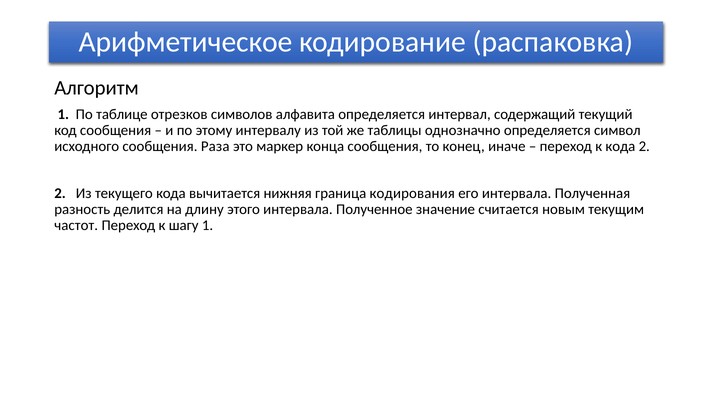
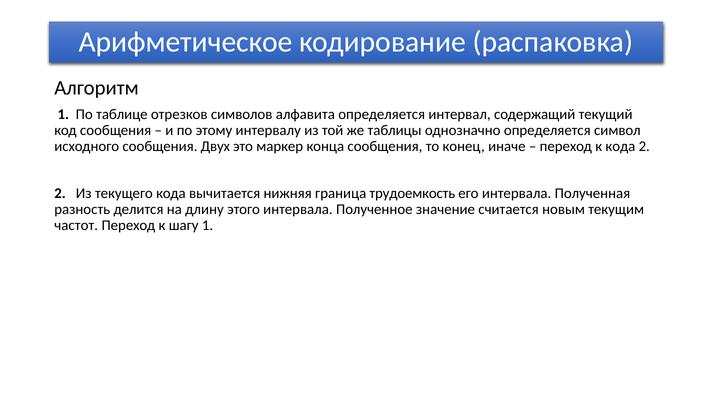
Раза: Раза -> Двух (215, 147)
кодирования: кодирования -> трудоемкость (412, 193)
